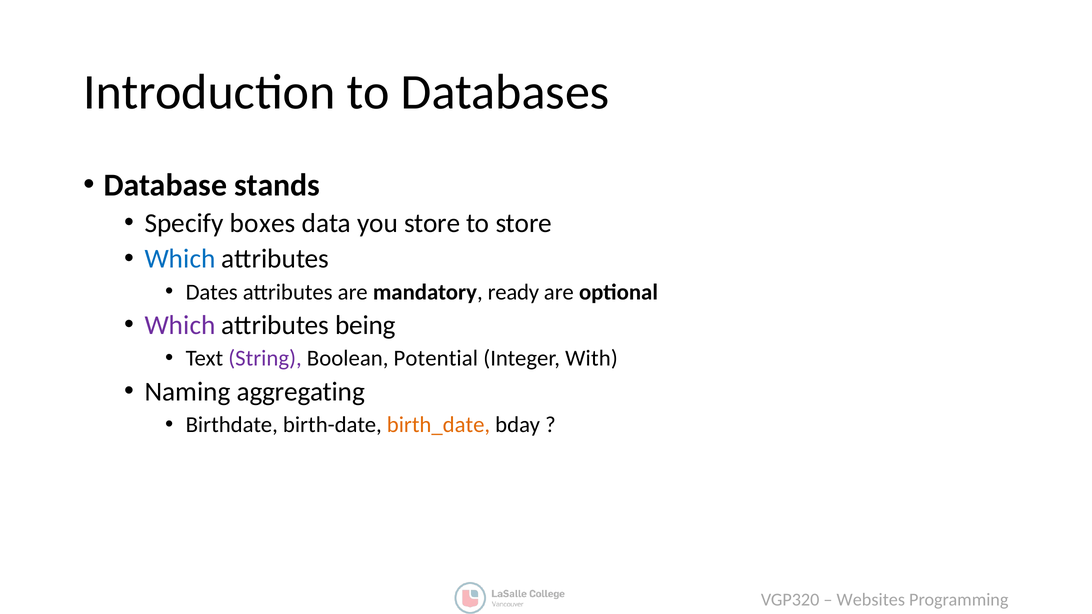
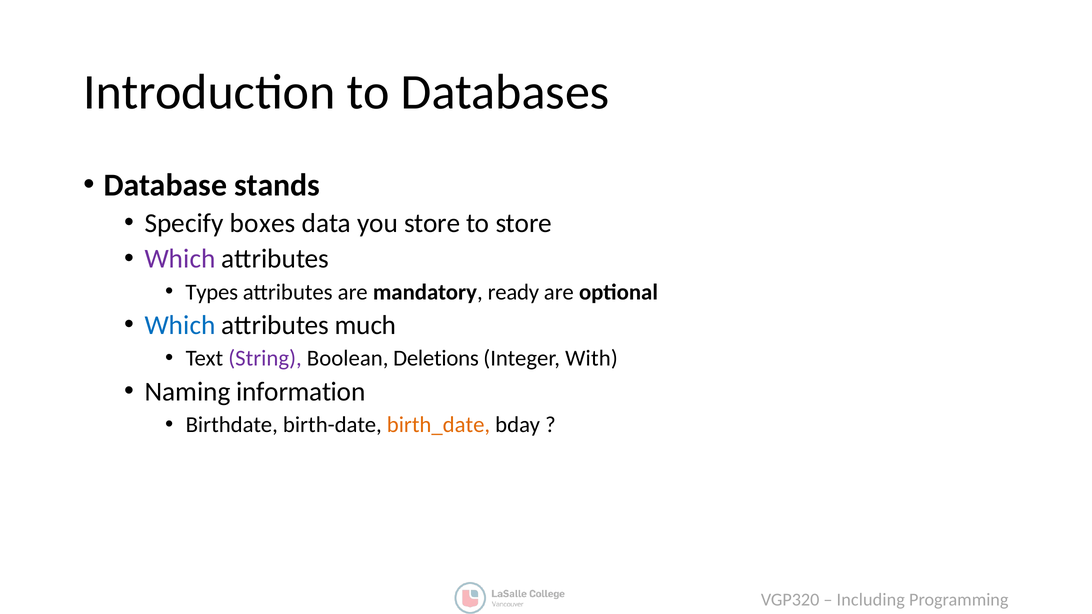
Which colour: blue -> purple (180, 259)
Dates: Dates -> Types (212, 292)
Which colour: purple -> blue (180, 325)
being: being -> much (366, 325)
Potential: Potential -> Deletions (436, 359)
aggregating: aggregating -> information (301, 392)
Websites: Websites -> Including (871, 600)
